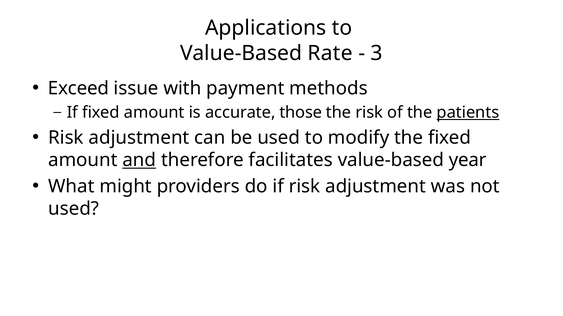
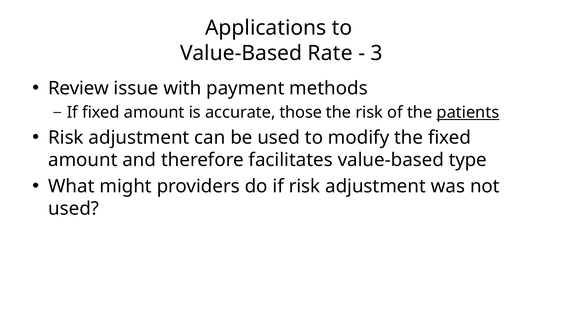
Exceed: Exceed -> Review (79, 89)
and underline: present -> none (139, 160)
year: year -> type (468, 160)
